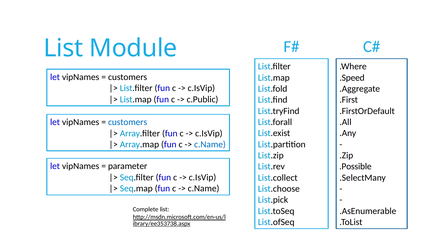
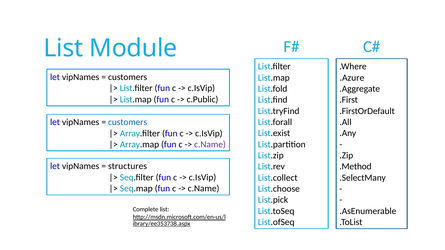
.Speed: .Speed -> .Azure (352, 78)
c.Name colour: blue -> purple (210, 145)
parameter: parameter -> structures (128, 166)
.Possible: .Possible -> .Method (355, 167)
